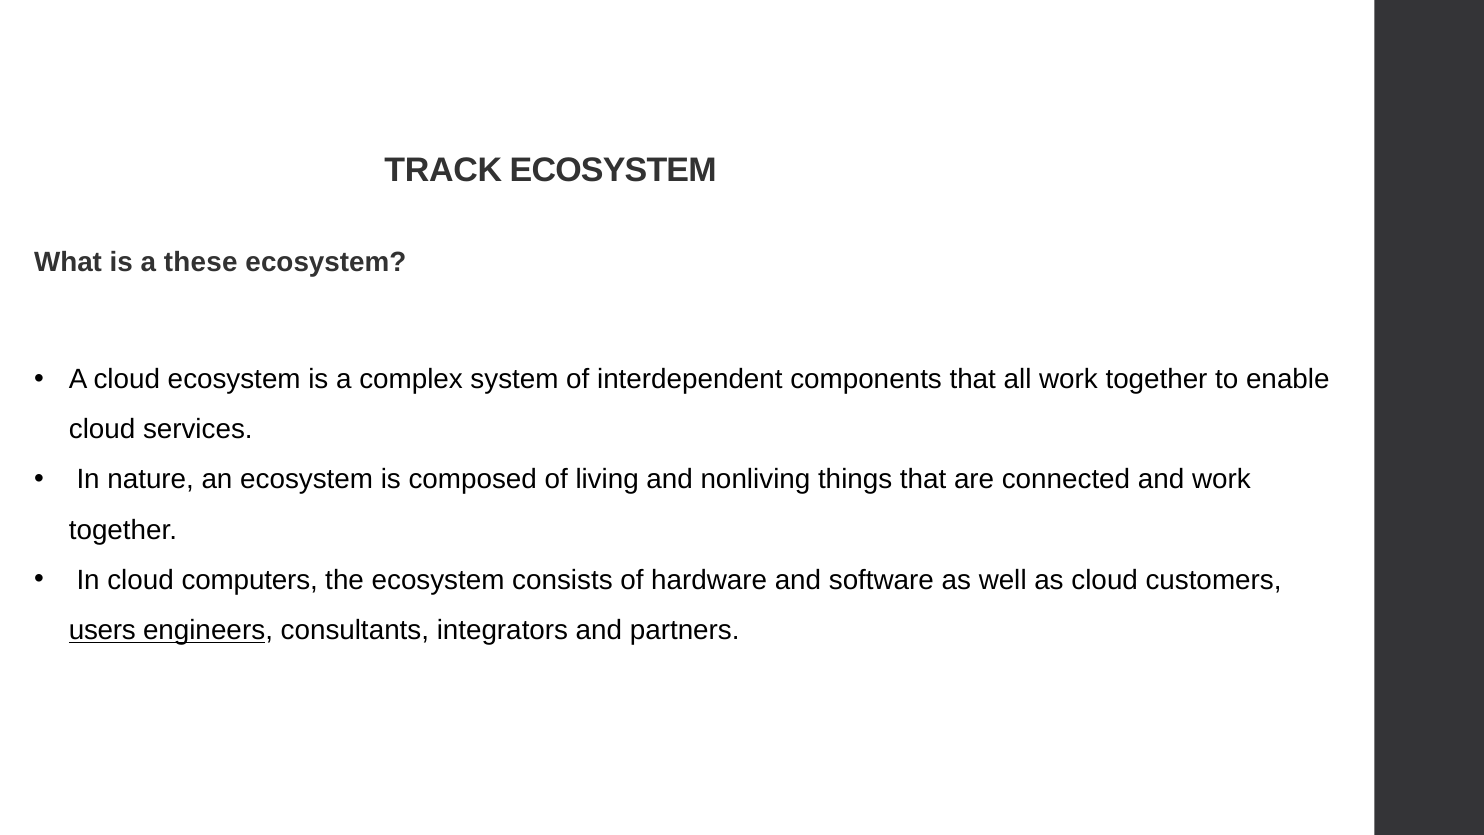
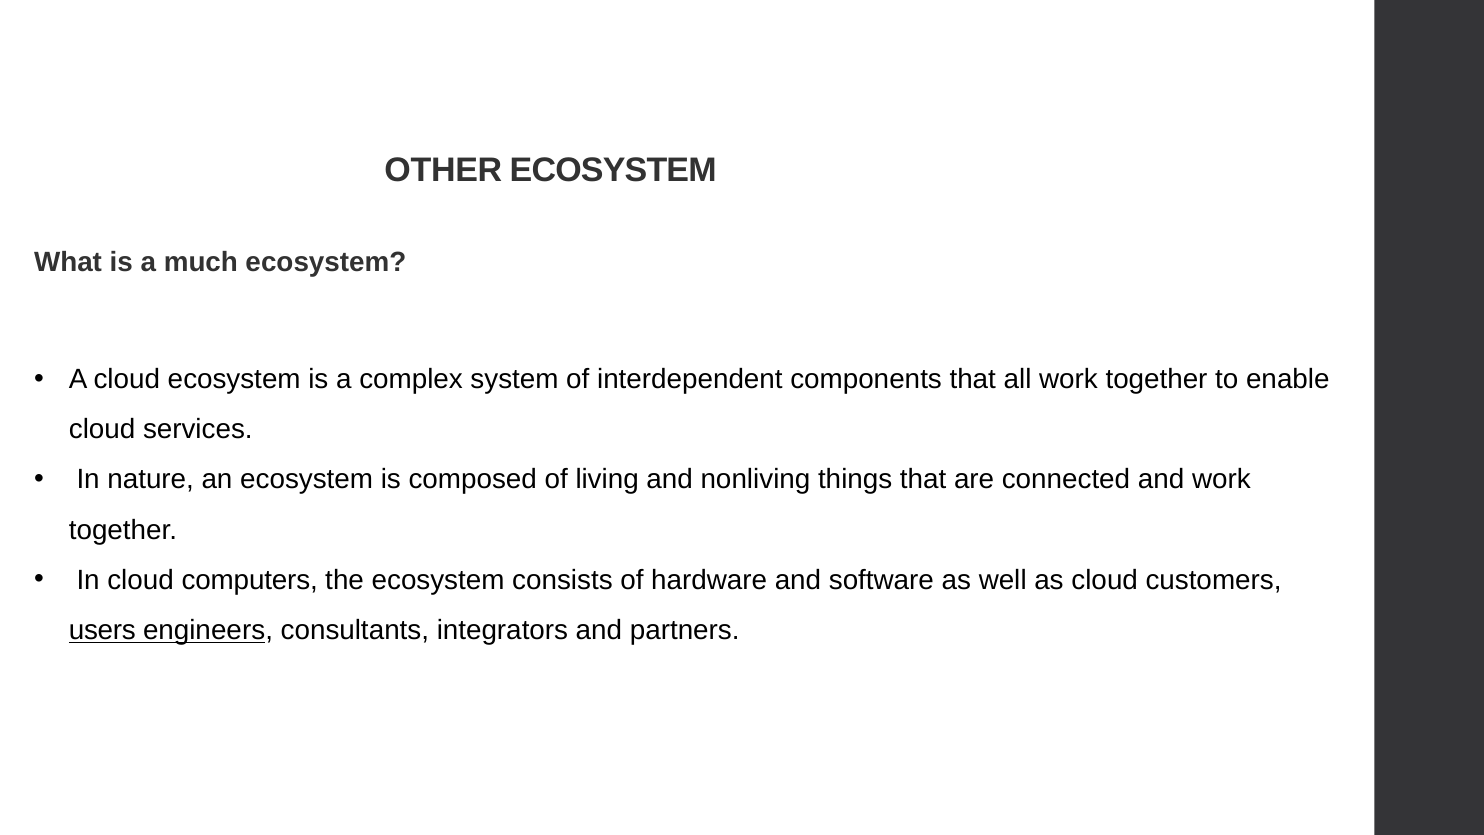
TRACK: TRACK -> OTHER (443, 170)
these: these -> much (201, 263)
